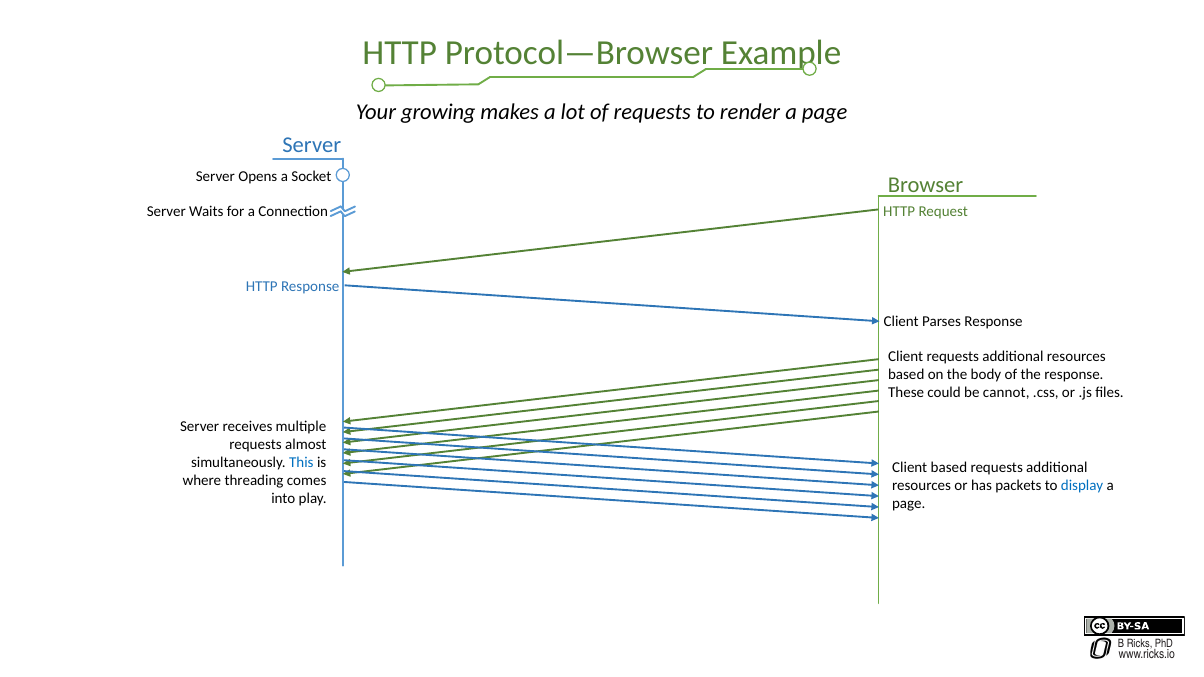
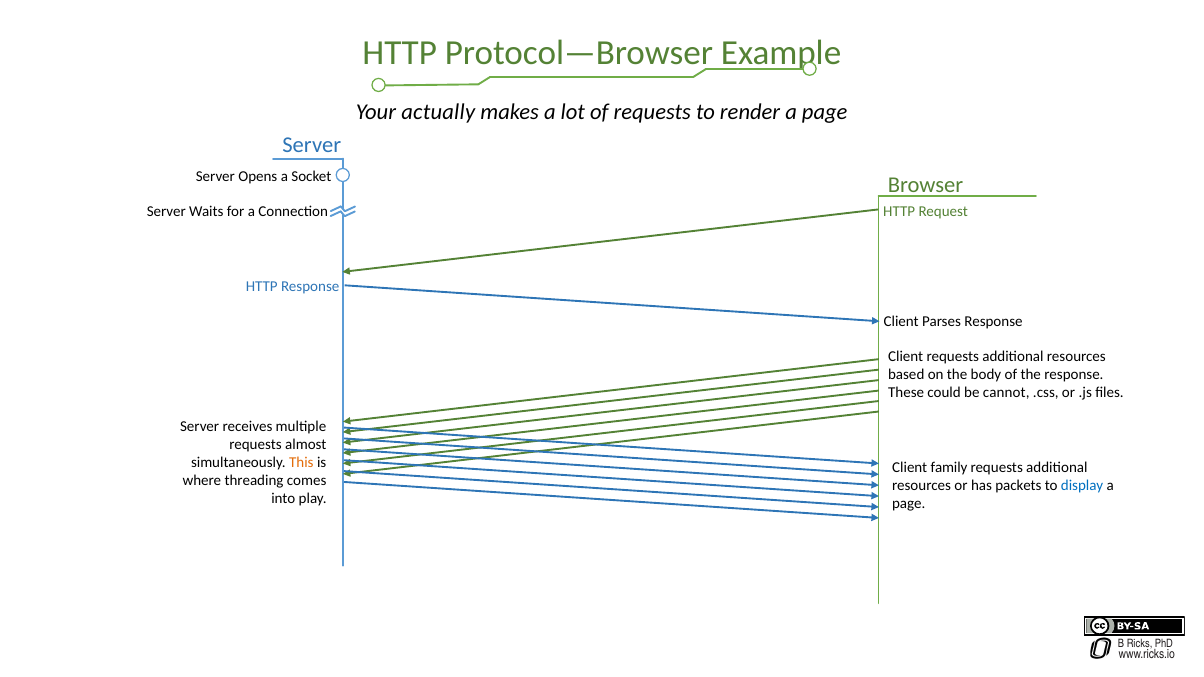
growing: growing -> actually (438, 112)
This colour: blue -> orange (301, 462)
Client based: based -> family (949, 468)
